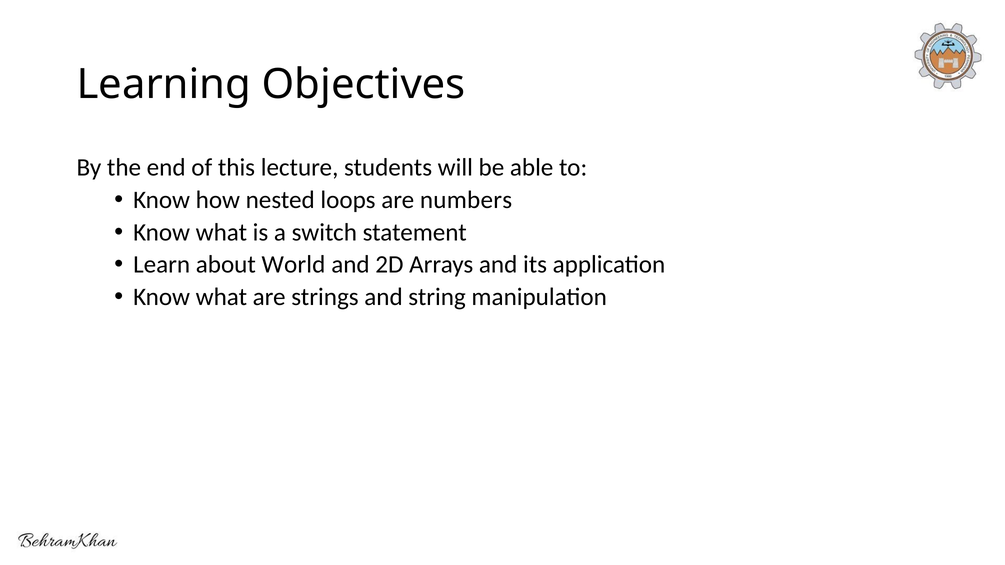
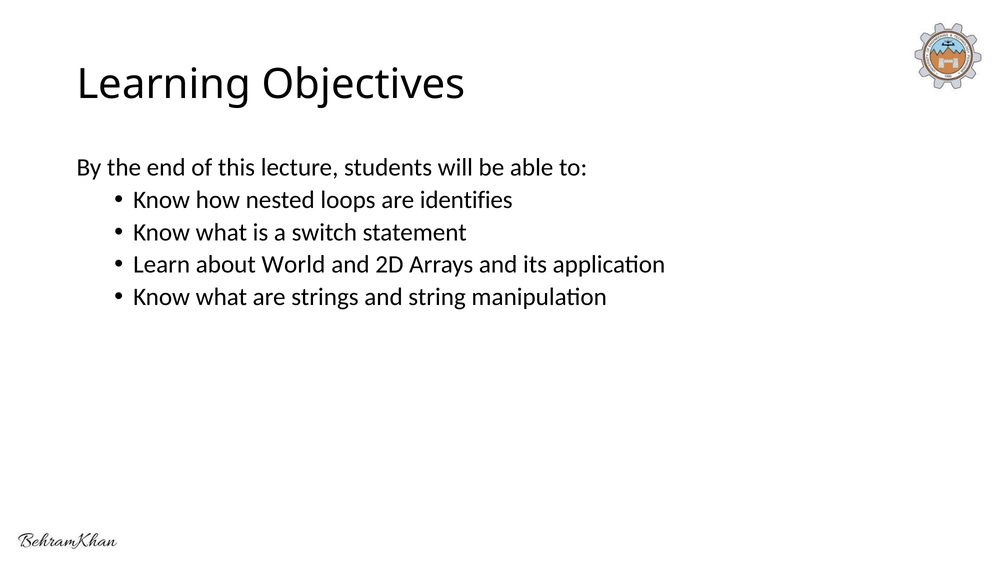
numbers: numbers -> identifies (466, 200)
